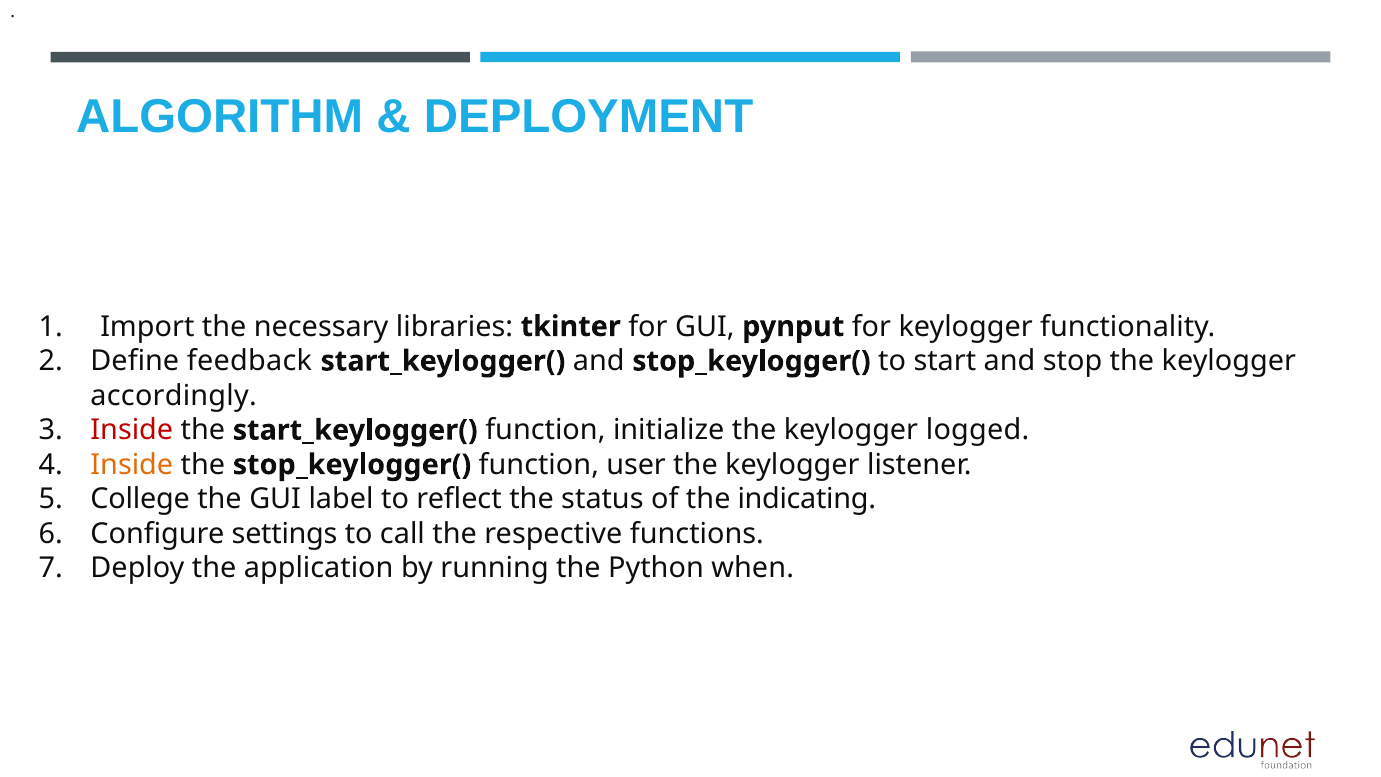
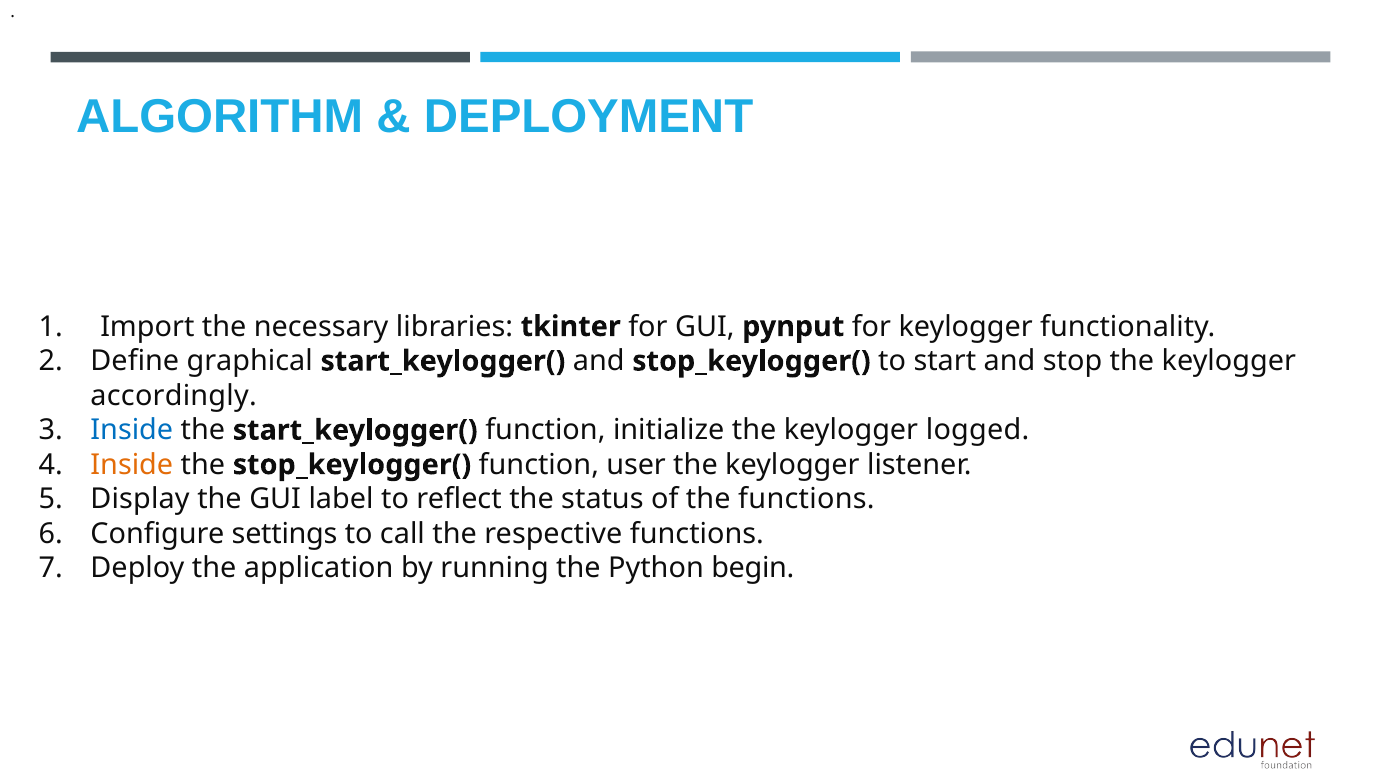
feedback: feedback -> graphical (250, 361)
Inside colour: red -> blue (132, 430)
College: College -> Display (140, 499)
the indicating: indicating -> functions (806, 499)
when: when -> begin (753, 568)
